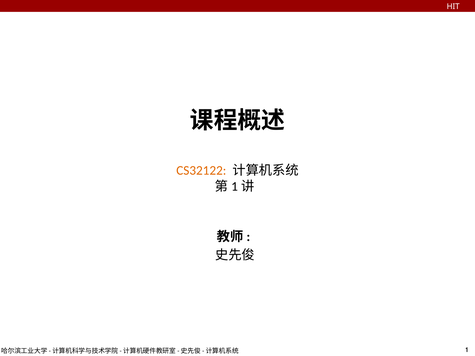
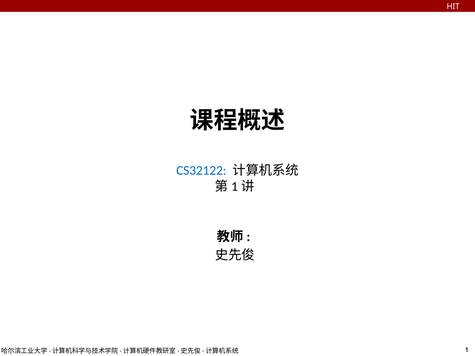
CS32122 colour: orange -> blue (201, 171)
